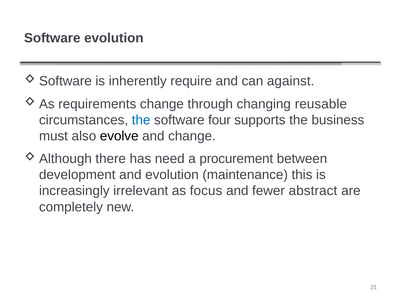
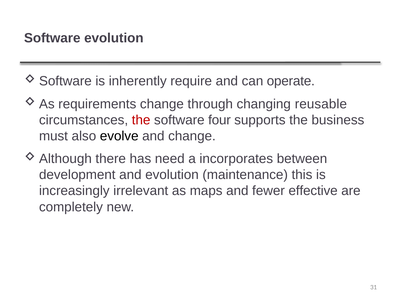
against: against -> operate (291, 81)
the colour: blue -> red (141, 120)
procurement: procurement -> incorporates (236, 159)
focus: focus -> maps (206, 191)
abstract: abstract -> effective (313, 191)
